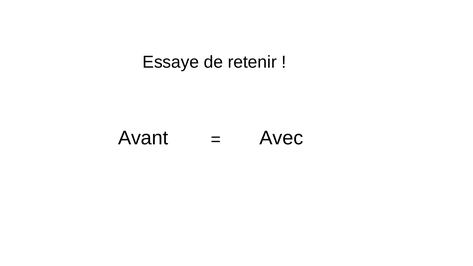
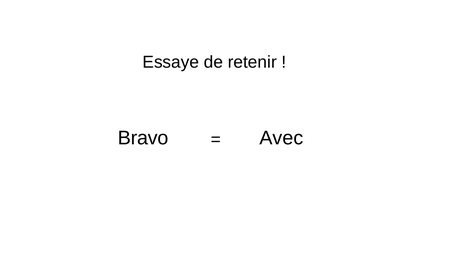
Avant: Avant -> Bravo (143, 138)
